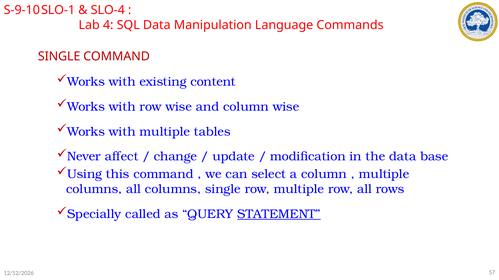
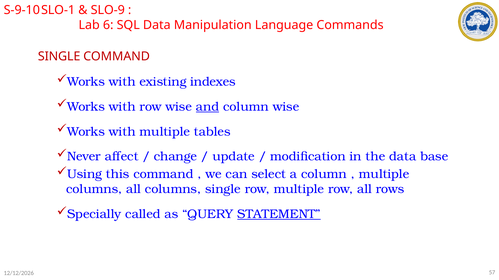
SLO-4: SLO-4 -> SLO-9 (108, 10)
4: 4 -> 6 (108, 25)
content: content -> indexes (213, 82)
and underline: none -> present (208, 107)
